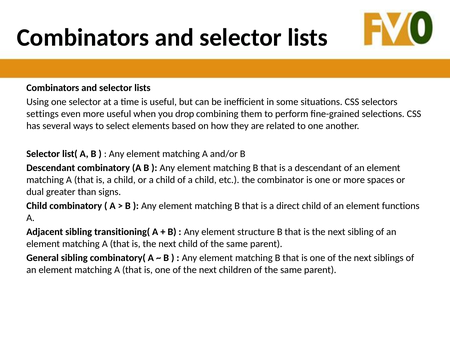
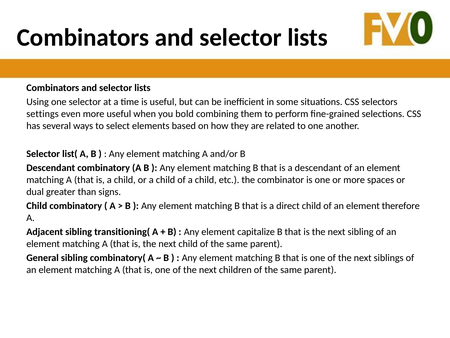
drop: drop -> bold (185, 114)
functions: functions -> therefore (401, 206)
structure: structure -> capitalize (256, 232)
